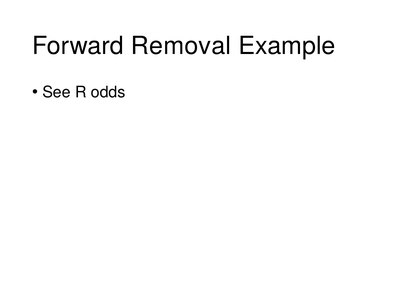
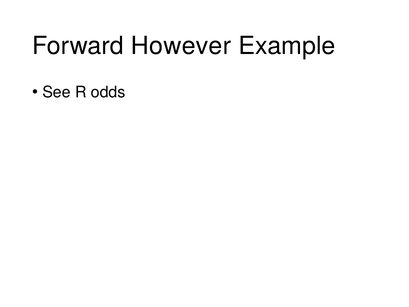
Removal: Removal -> However (181, 46)
